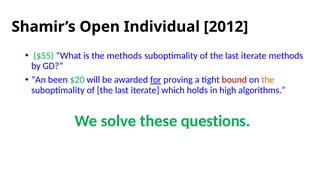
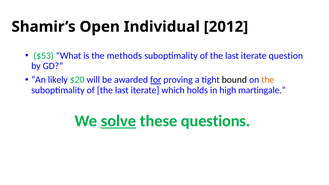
$55: $55 -> $53 (44, 56)
iterate methods: methods -> question (286, 56)
been: been -> likely (58, 80)
bound colour: red -> black (234, 80)
algorithms: algorithms -> martingale (262, 90)
solve underline: none -> present (119, 121)
